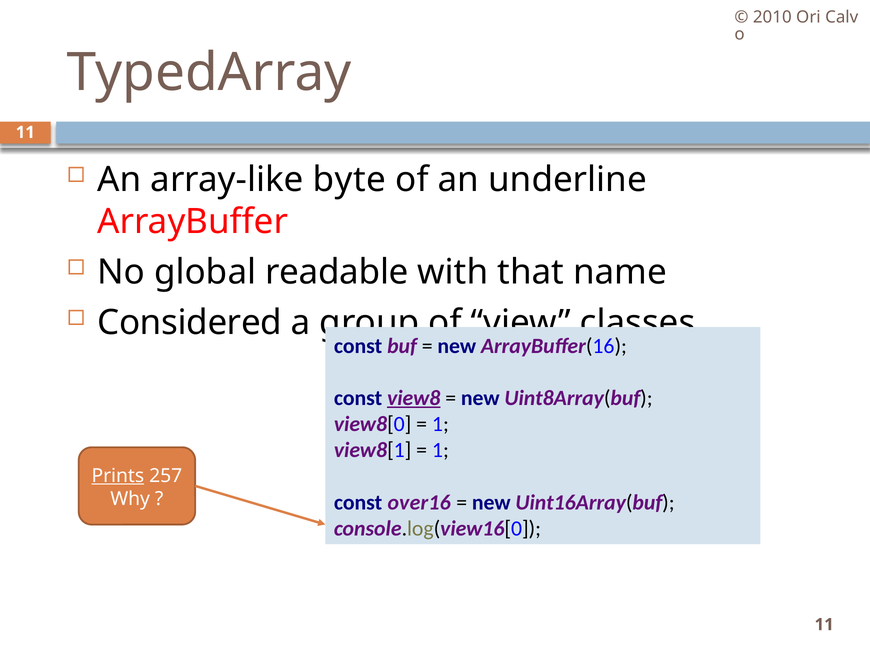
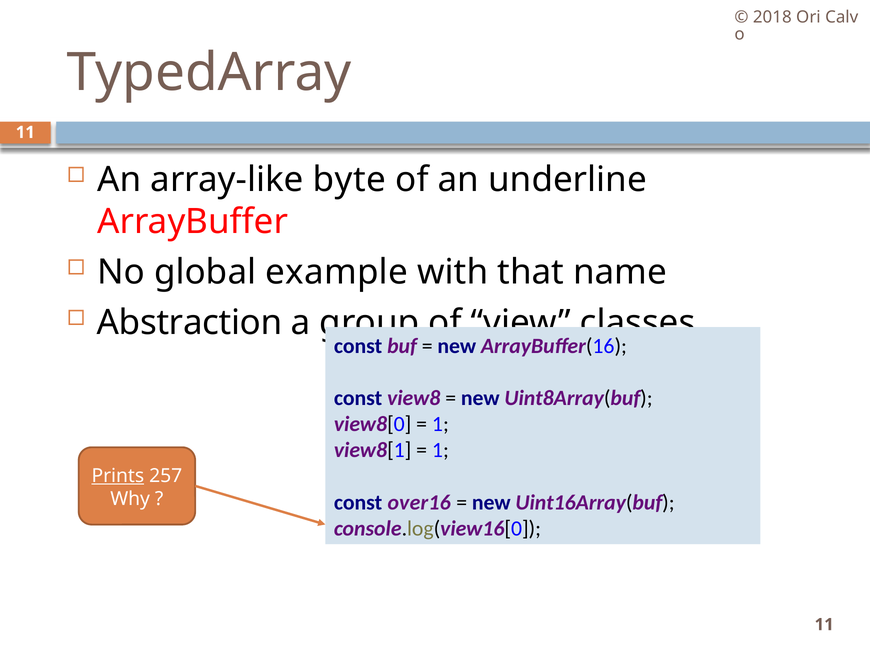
2010: 2010 -> 2018 (772, 17)
readable: readable -> example (337, 273)
Considered: Considered -> Abstraction (190, 323)
view8 underline: present -> none (414, 398)
